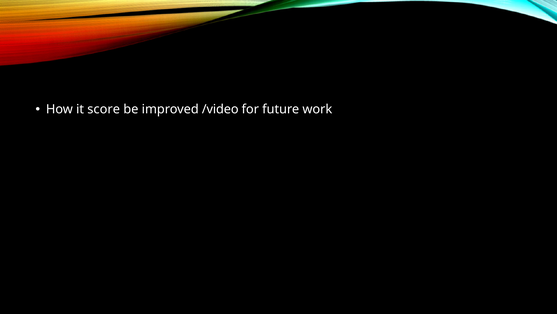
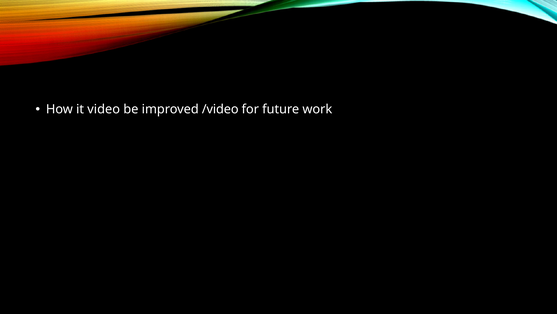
score: score -> video (104, 109)
